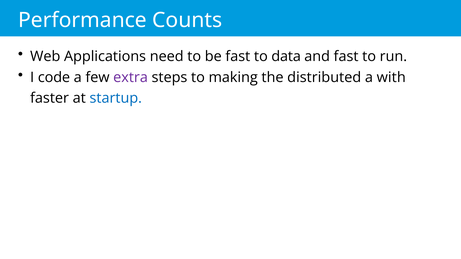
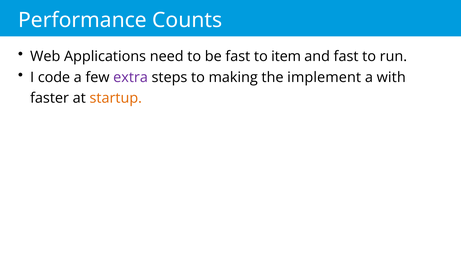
data: data -> item (286, 57)
distributed: distributed -> implement (324, 77)
startup colour: blue -> orange (116, 98)
